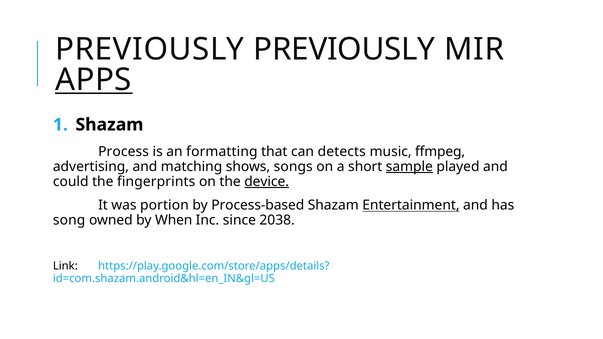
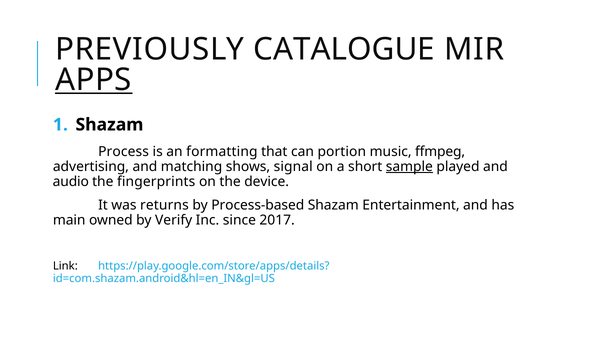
PREVIOUSLY PREVIOUSLY: PREVIOUSLY -> CATALOGUE (344, 50)
detects: detects -> portion (342, 152)
songs: songs -> signal (293, 167)
could: could -> audio (71, 182)
device underline: present -> none (267, 182)
portion: portion -> returns (164, 205)
Entertainment underline: present -> none (411, 205)
song: song -> main (69, 220)
When: When -> Verify (174, 220)
2038: 2038 -> 2017 (277, 220)
